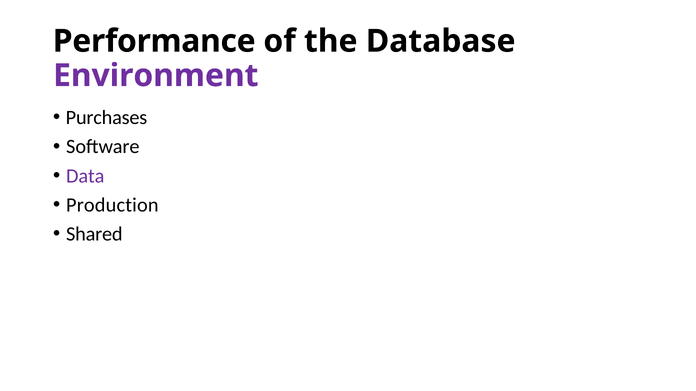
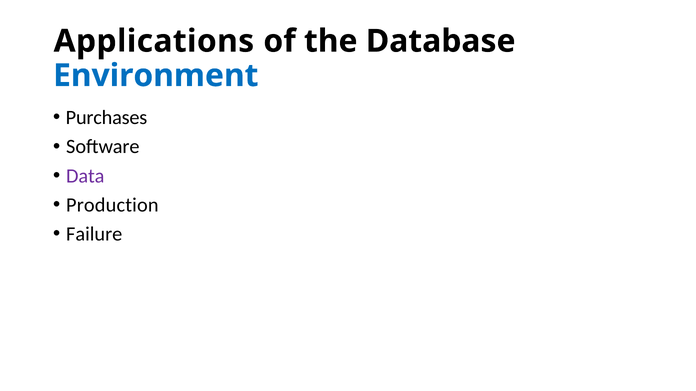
Performance: Performance -> Applications (154, 41)
Environment colour: purple -> blue (156, 76)
Shared: Shared -> Failure (94, 234)
